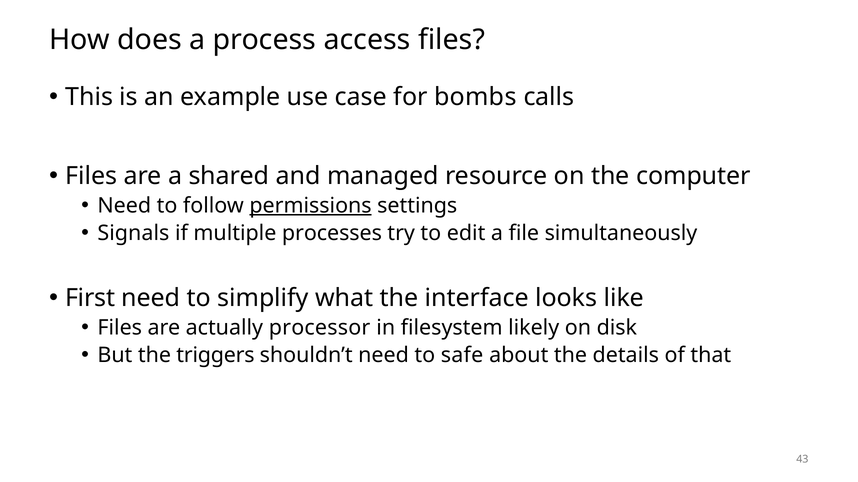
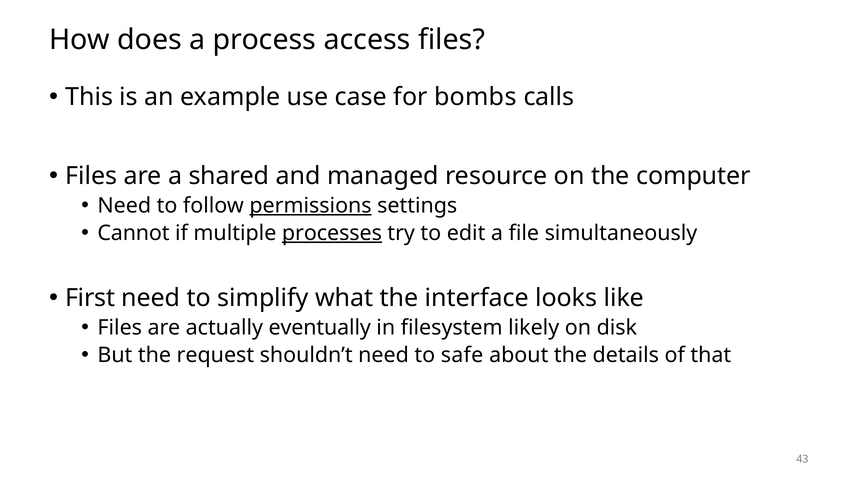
Signals: Signals -> Cannot (134, 233)
processes underline: none -> present (332, 233)
processor: processor -> eventually (320, 328)
triggers: triggers -> request (215, 356)
